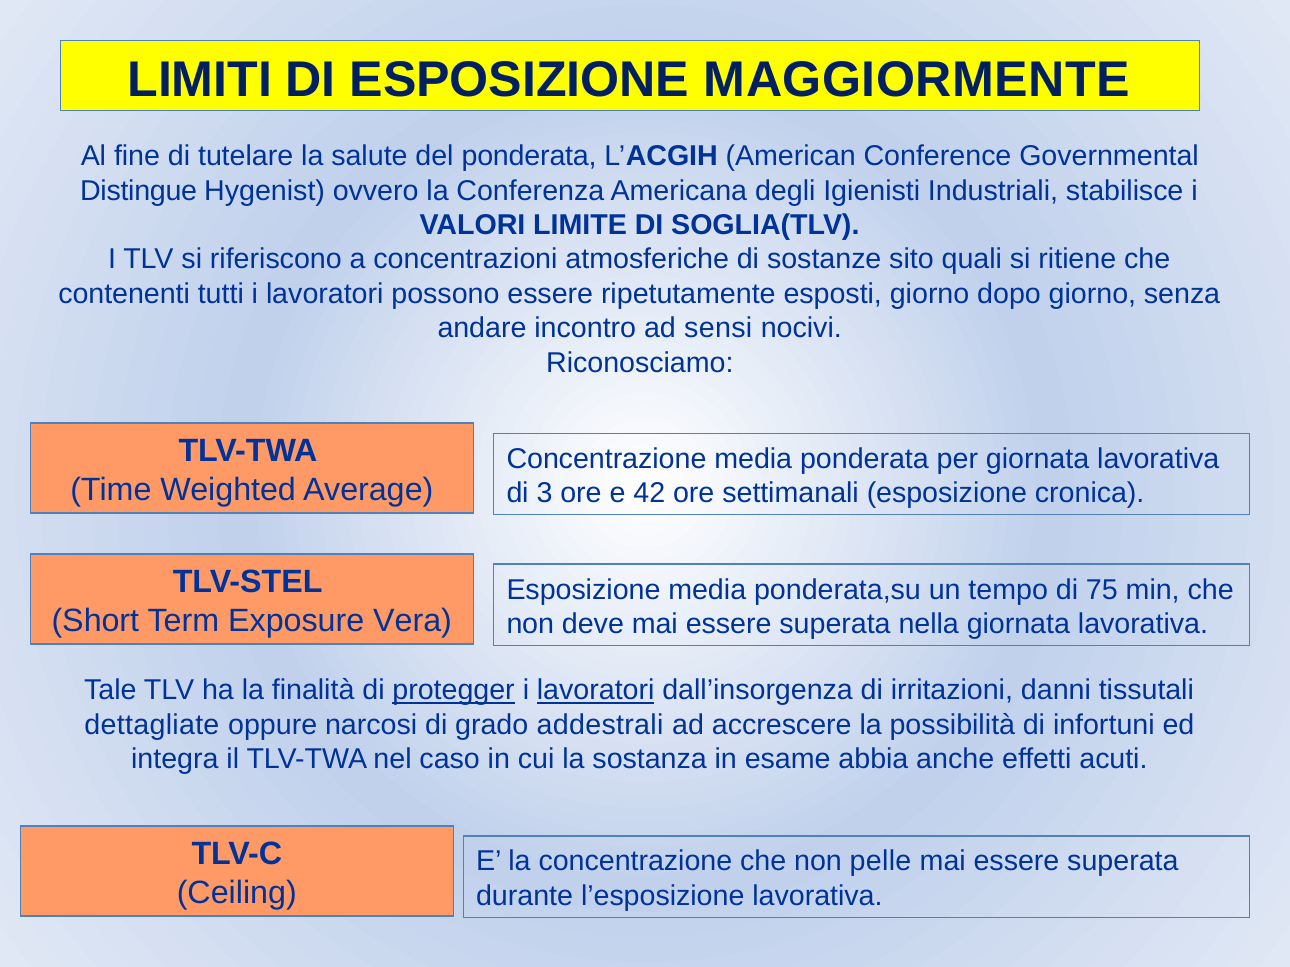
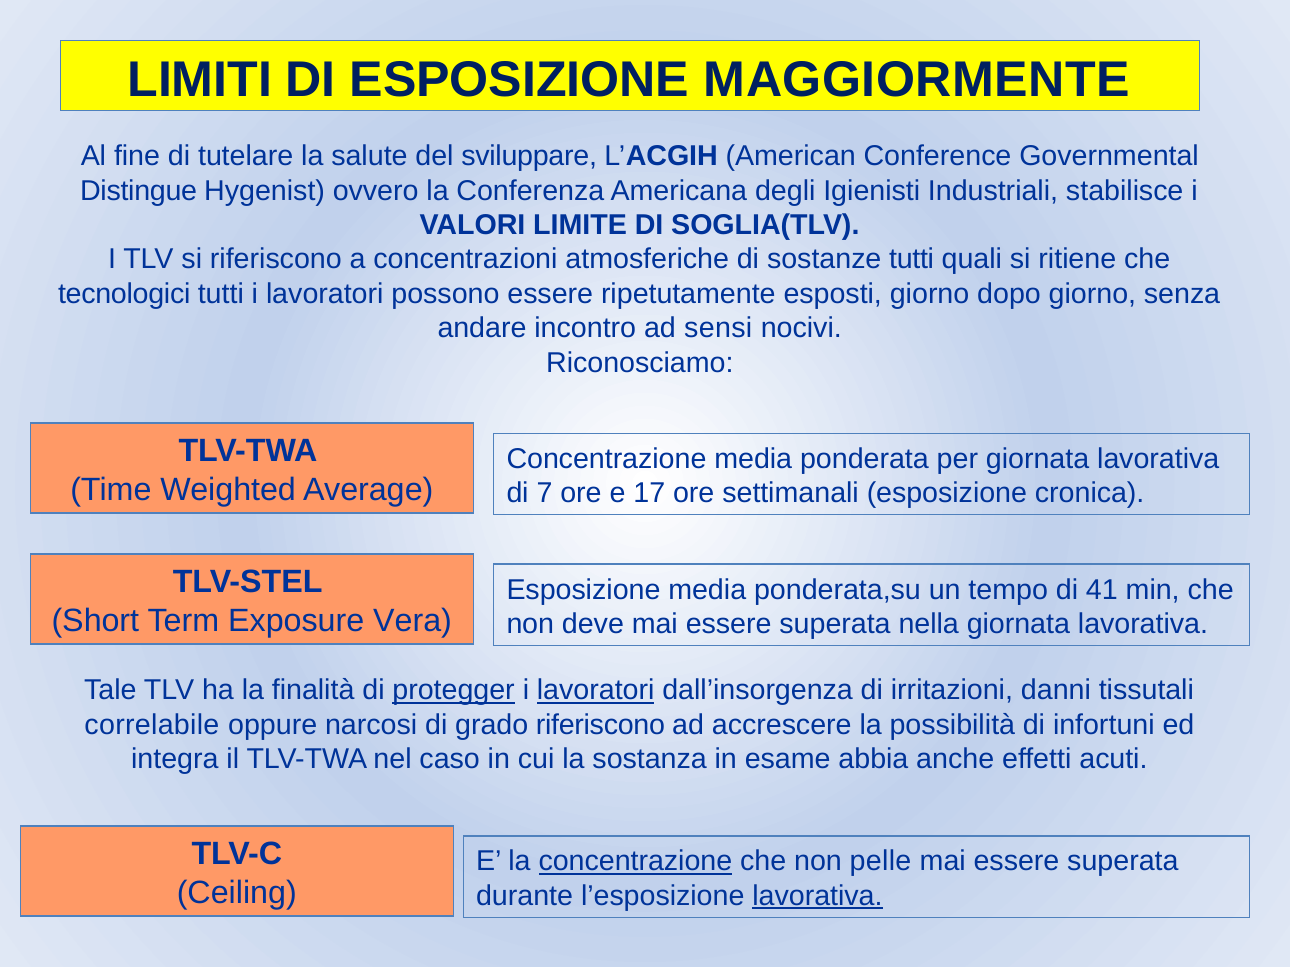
del ponderata: ponderata -> sviluppare (529, 156)
sostanze sito: sito -> tutti (912, 260)
contenenti: contenenti -> tecnologici (124, 294)
3: 3 -> 7 (544, 493)
42: 42 -> 17 (649, 493)
75: 75 -> 41 (1102, 590)
dettagliate: dettagliate -> correlabile (152, 725)
grado addestrali: addestrali -> riferiscono (600, 725)
concentrazione underline: none -> present (635, 862)
lavorativa underline: none -> present (817, 896)
